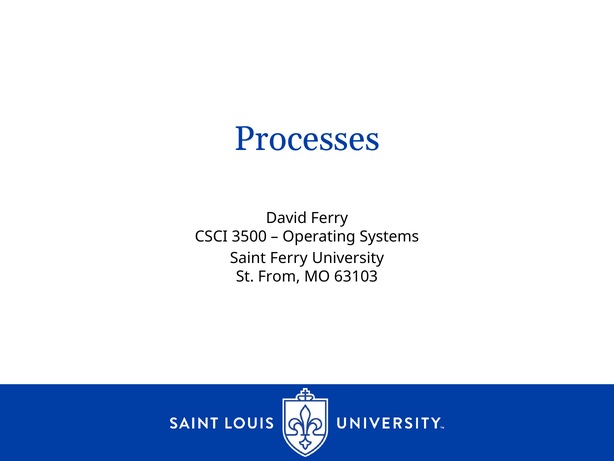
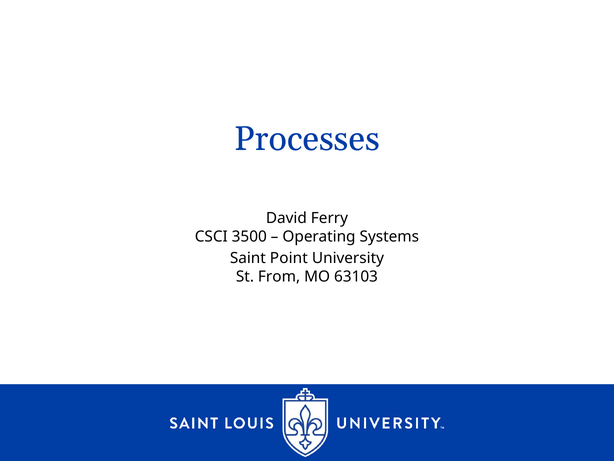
Saint Ferry: Ferry -> Point (289, 258)
